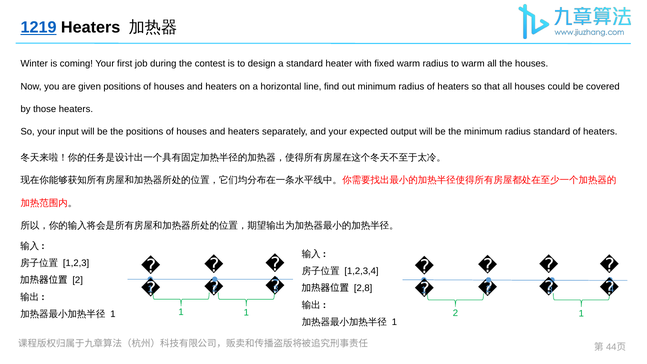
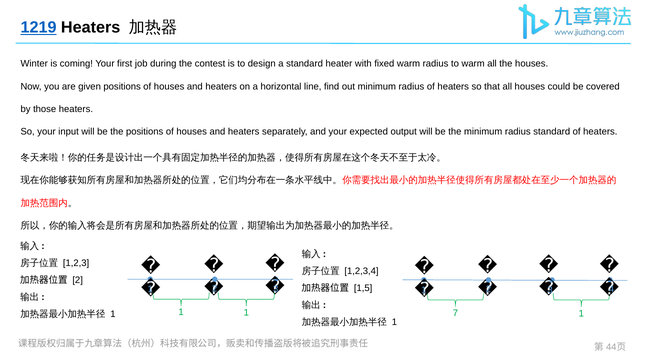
2,8: 2,8 -> 1,5 (363, 288)
1 1 2: 2 -> 7 (455, 313)
